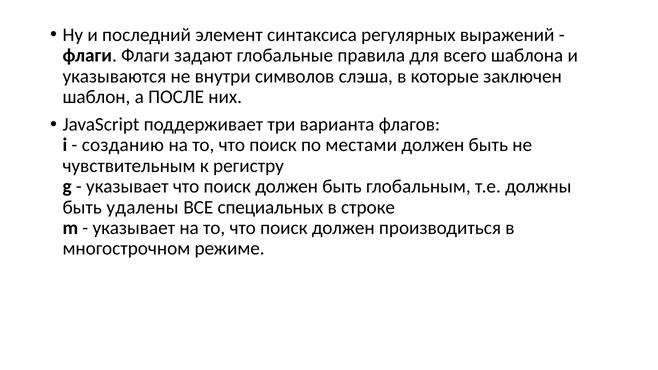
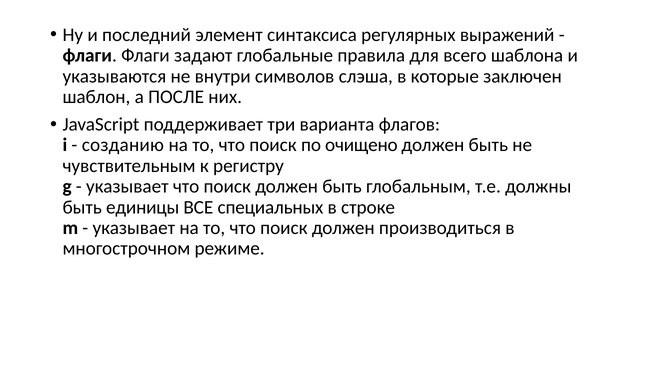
местами: местами -> очищено (361, 145)
удалены: удалены -> единицы (143, 207)
